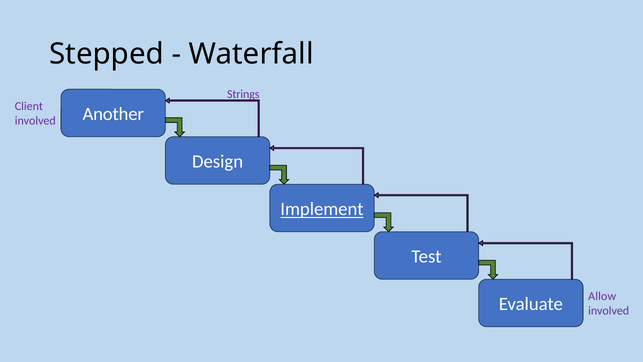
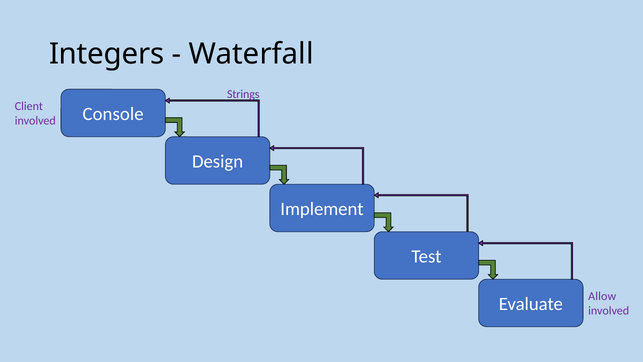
Stepped: Stepped -> Integers (107, 54)
Another: Another -> Console (113, 114)
Implement underline: present -> none (322, 209)
